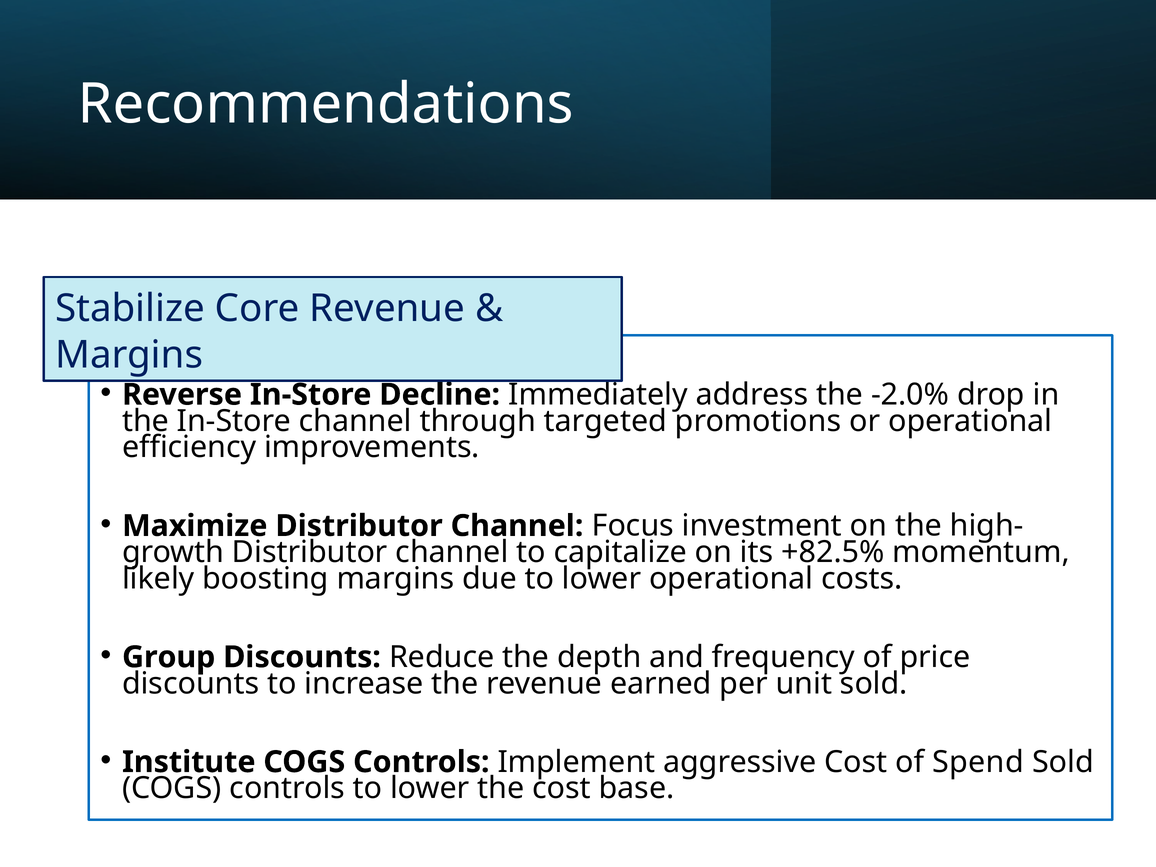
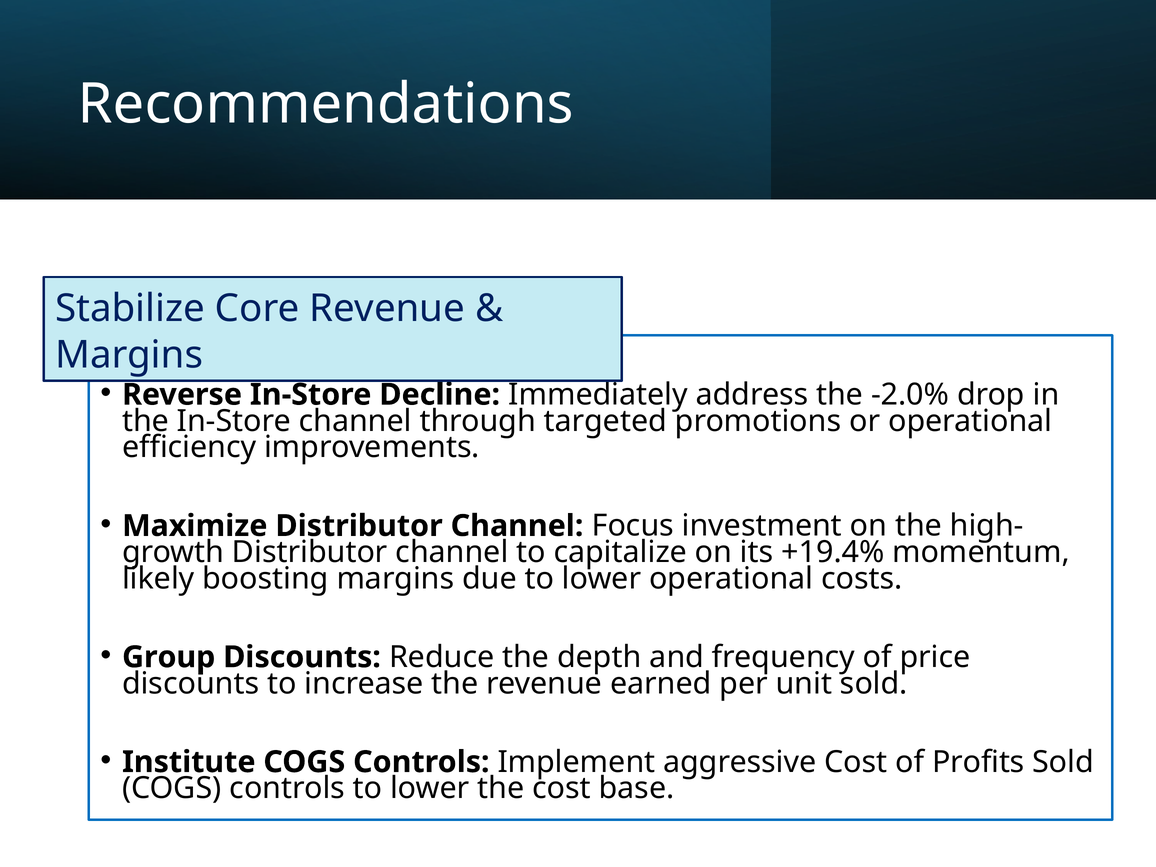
+82.5%: +82.5% -> +19.4% (833, 552)
Spend: Spend -> Profits (978, 762)
